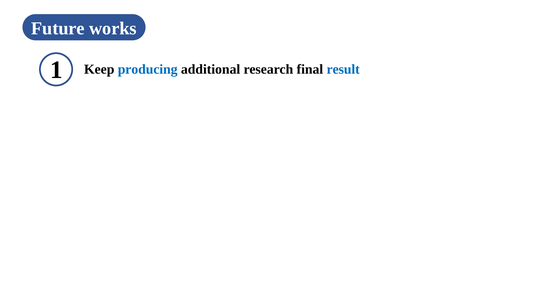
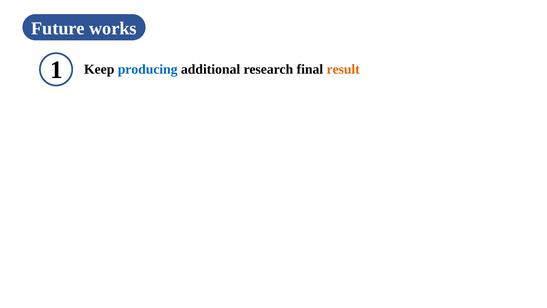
result colour: blue -> orange (343, 69)
